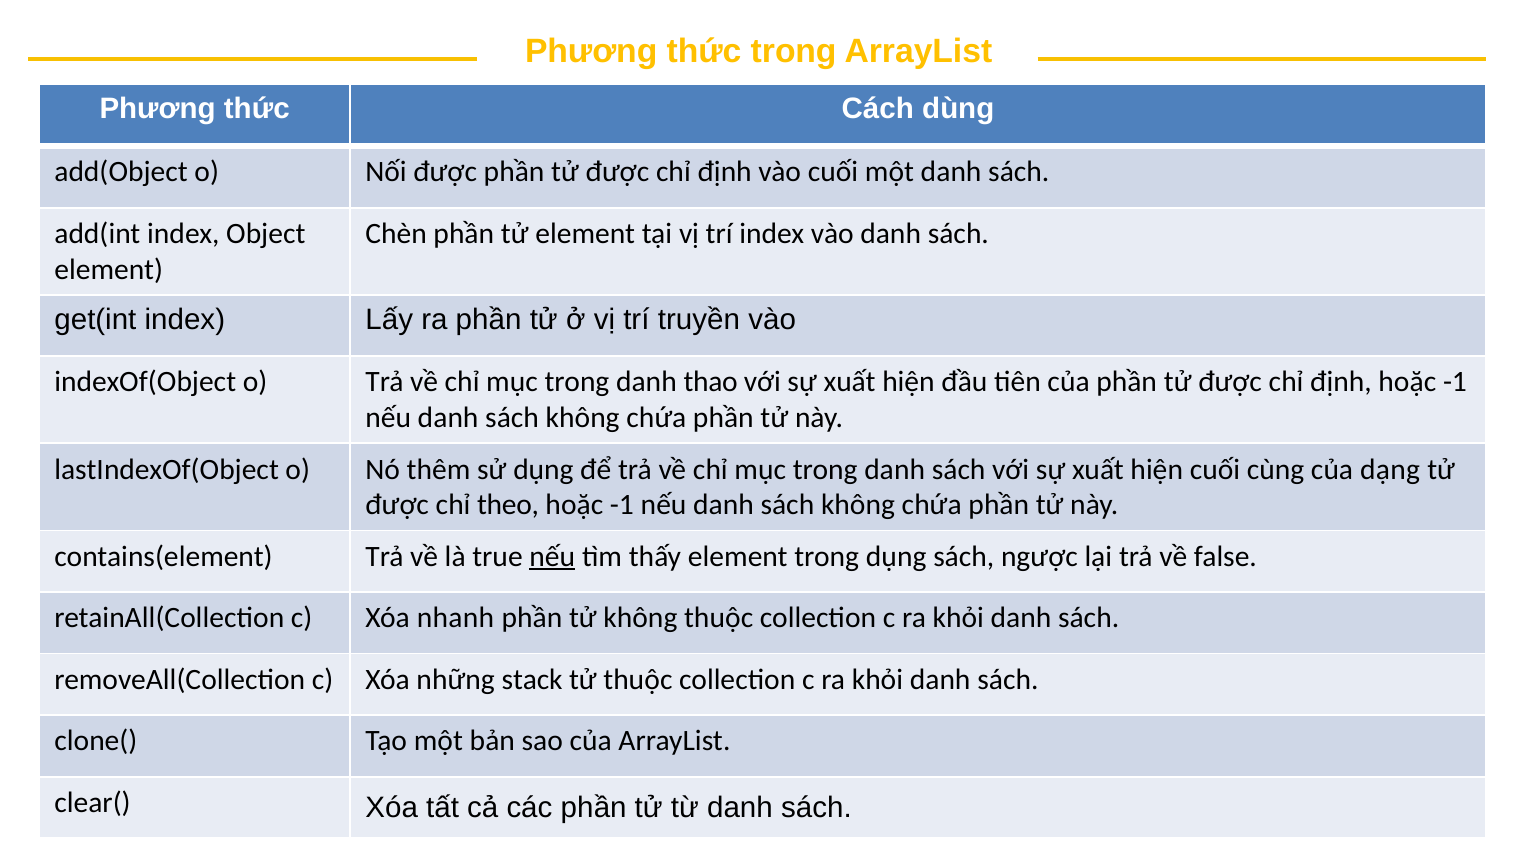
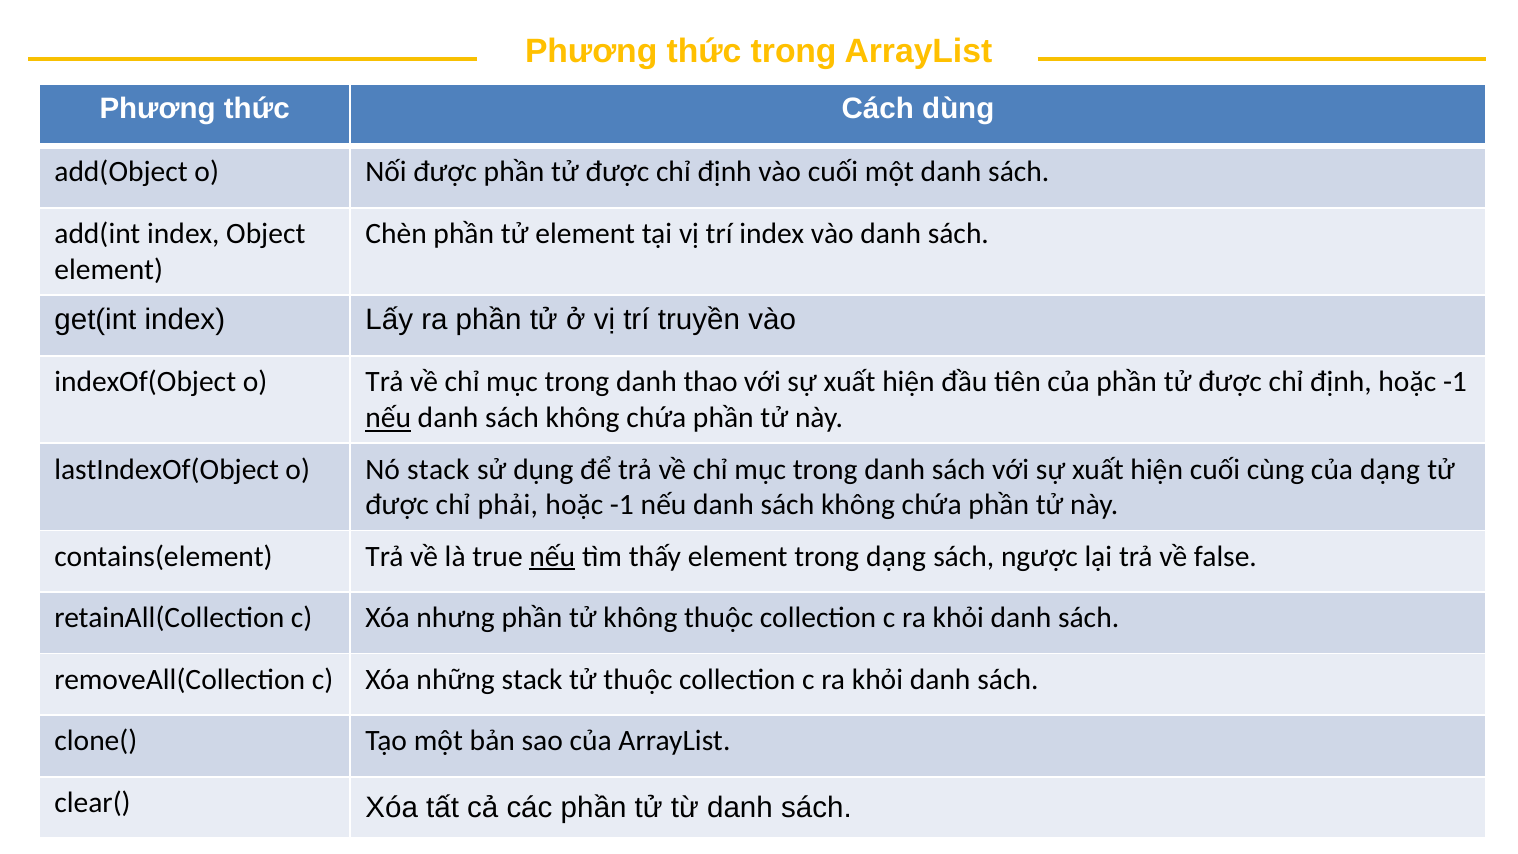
nếu underline: none -> present (388, 418)
Nó thêm: thêm -> stack (438, 469)
theo: theo -> phải (508, 505)
trong dụng: dụng -> dạng (896, 556)
nhanh: nhanh -> nhưng (456, 618)
